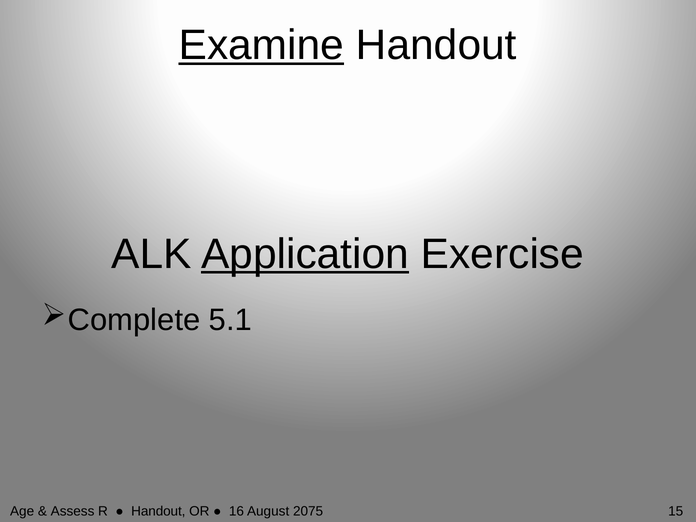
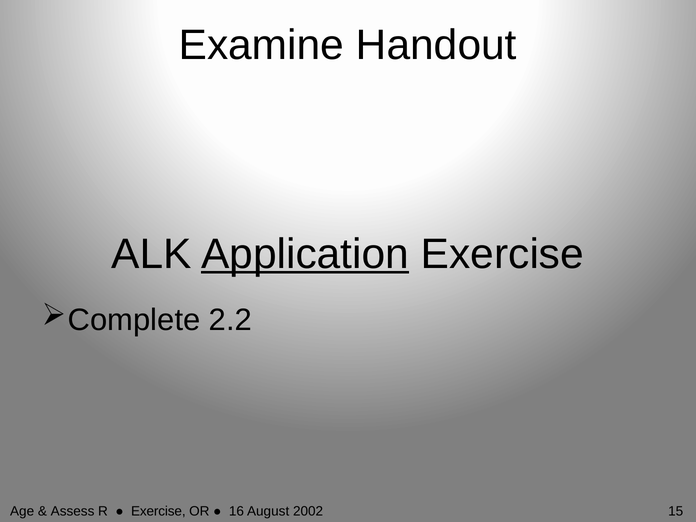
Examine underline: present -> none (261, 45)
5.1: 5.1 -> 2.2 (230, 320)
Handout: Handout -> Exercise (158, 511)
2075: 2075 -> 2002 (308, 511)
